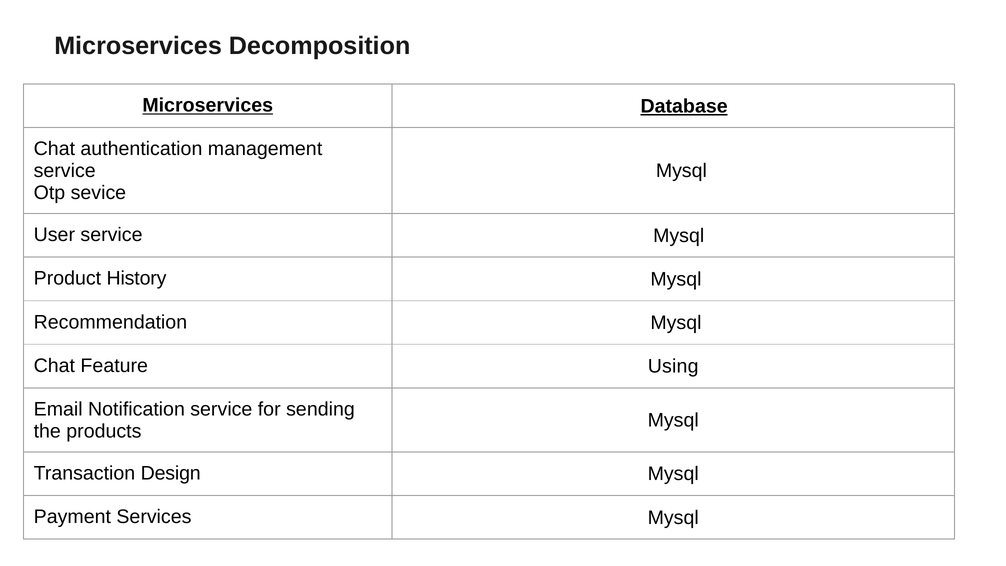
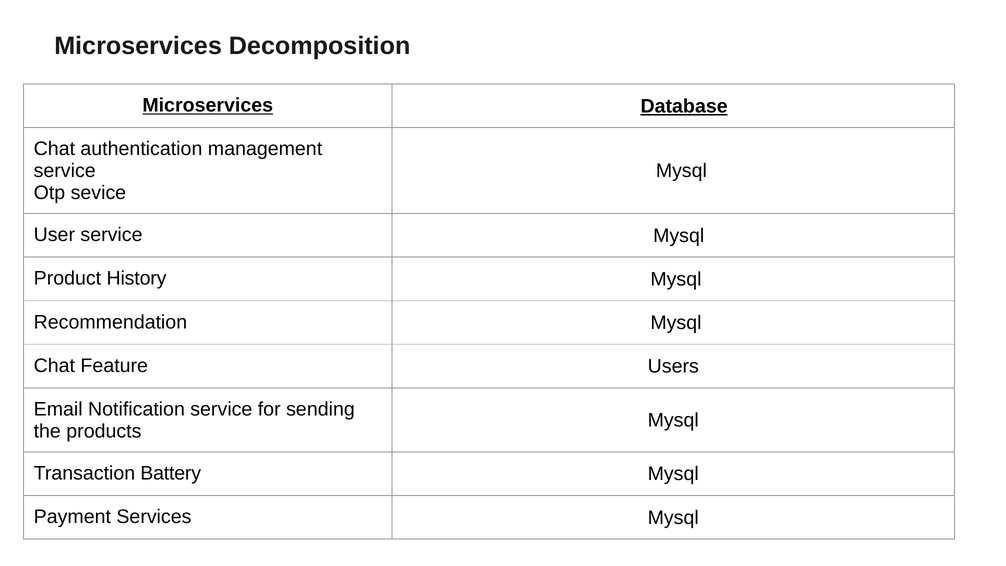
Using: Using -> Users (673, 366)
Design: Design -> Battery (171, 473)
